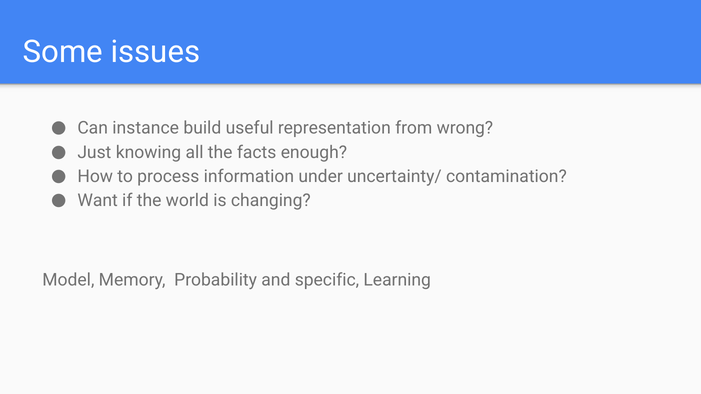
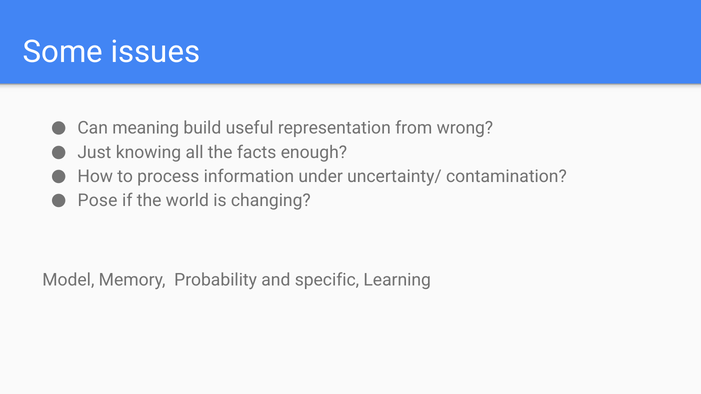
instance: instance -> meaning (146, 128)
Want: Want -> Pose (97, 201)
